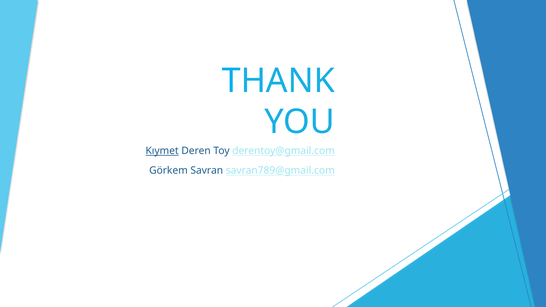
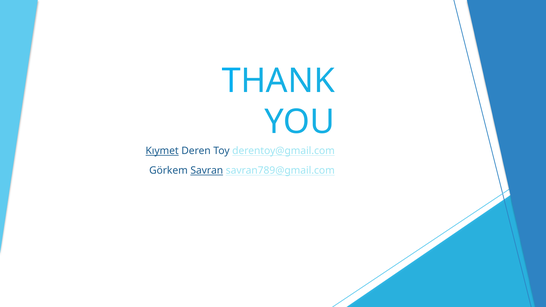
Savran underline: none -> present (207, 171)
